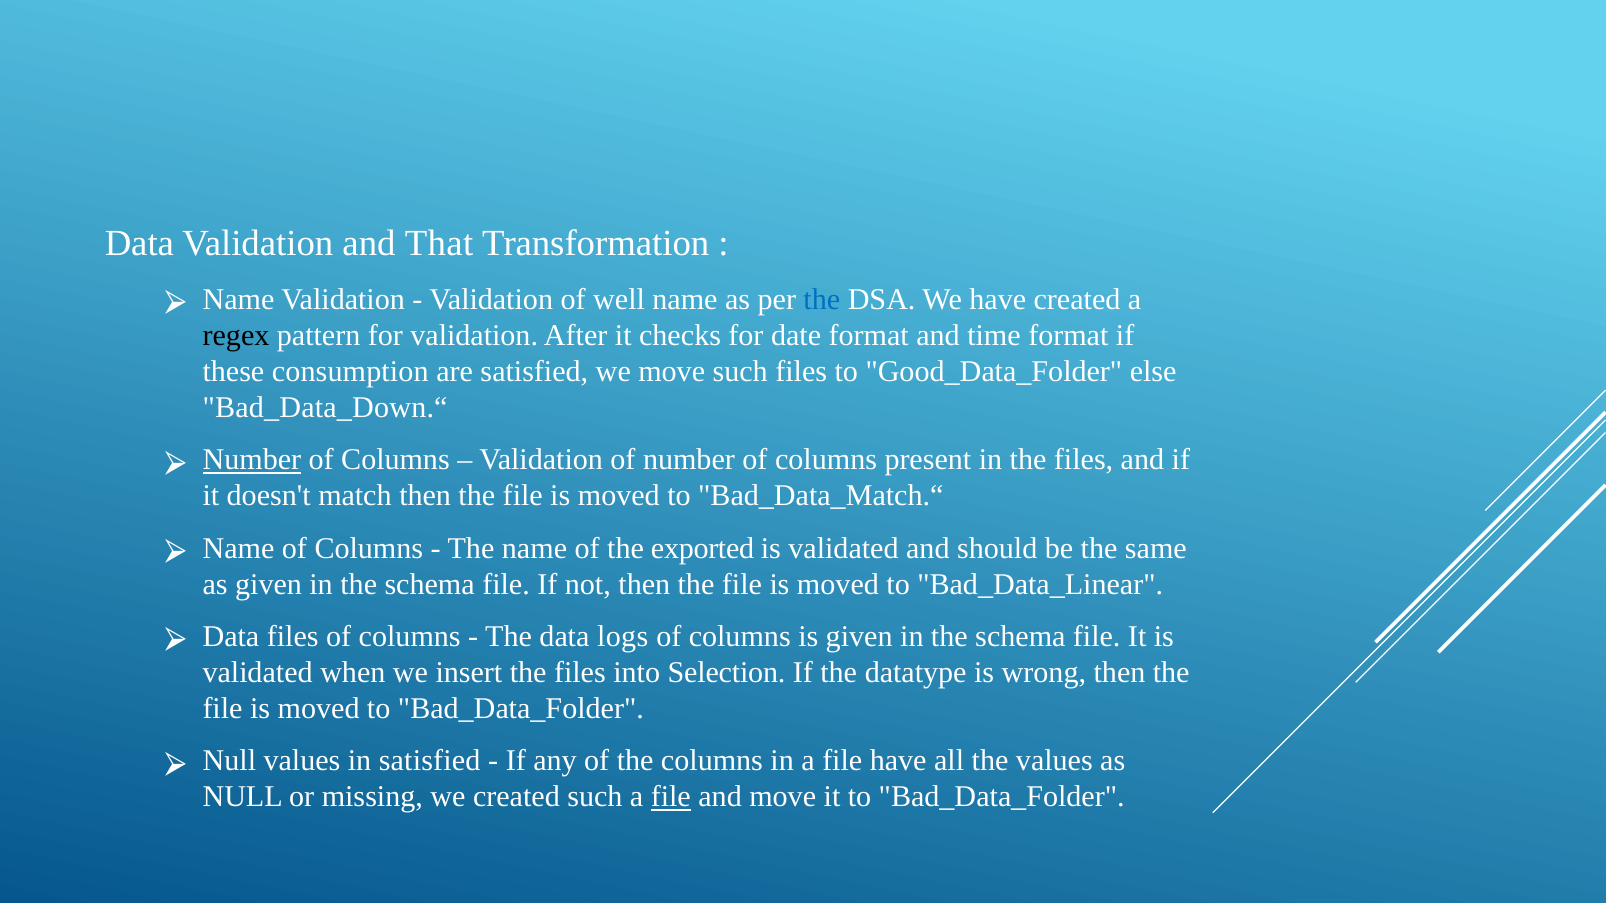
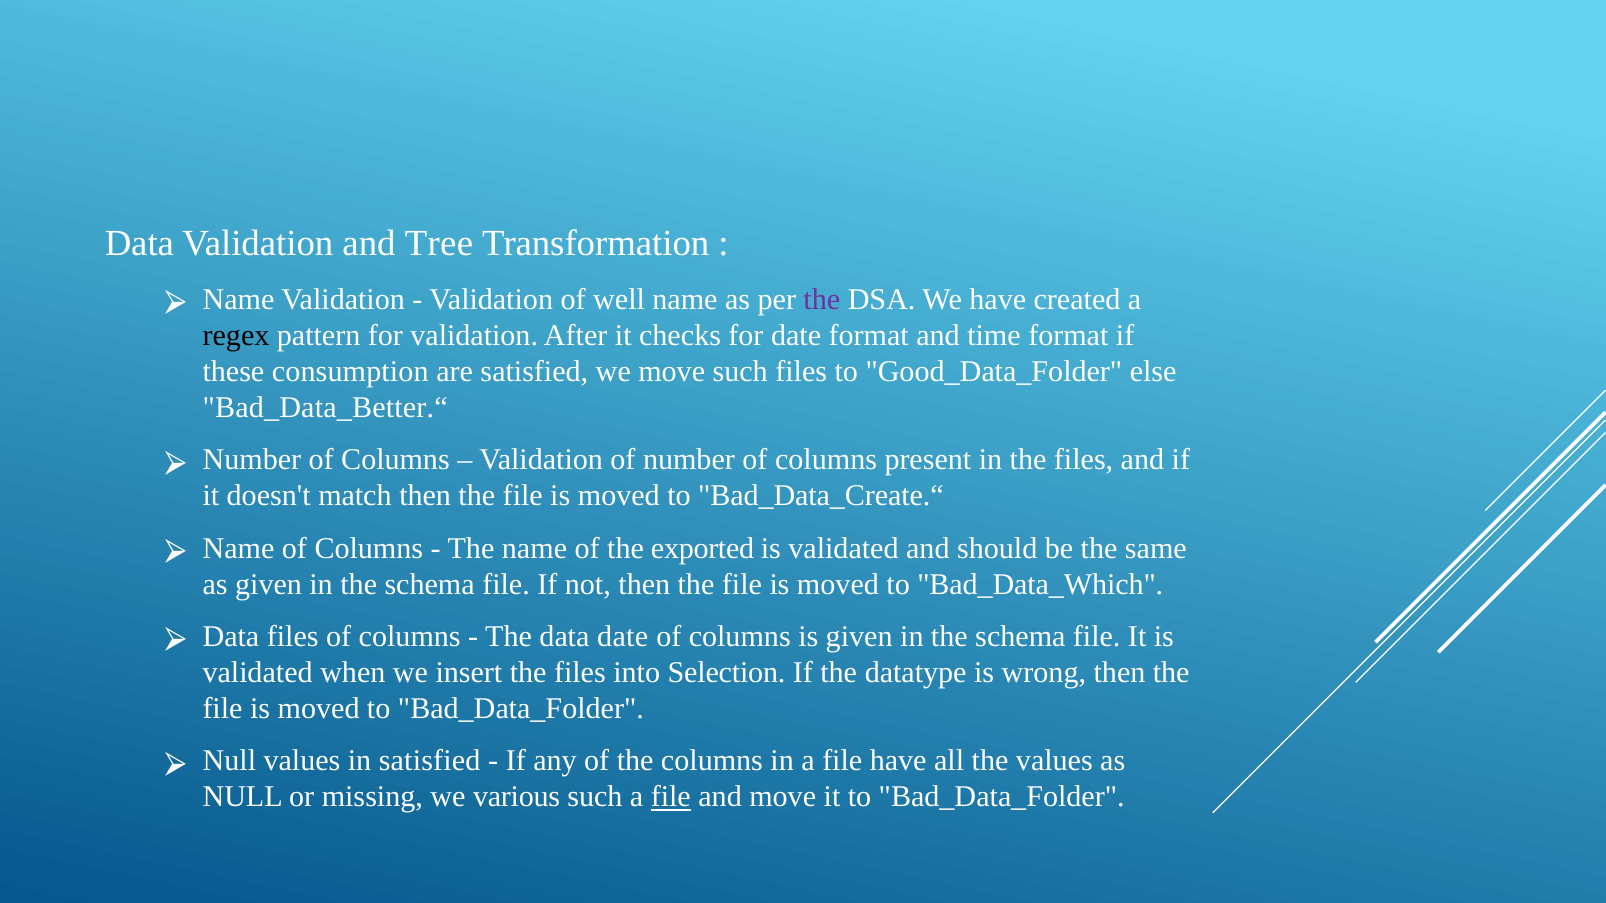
That: That -> Tree (439, 244)
the colour: blue -> purple (822, 299)
Bad_Data_Down.“: Bad_Data_Down.“ -> Bad_Data_Better.“ (325, 408)
Number underline: present -> none (252, 460)
Bad_Data_Match.“: Bad_Data_Match.“ -> Bad_Data_Create.“ (821, 496)
Bad_Data_Linear: Bad_Data_Linear -> Bad_Data_Which (1040, 584)
data logs: logs -> date (623, 637)
we created: created -> various (517, 797)
